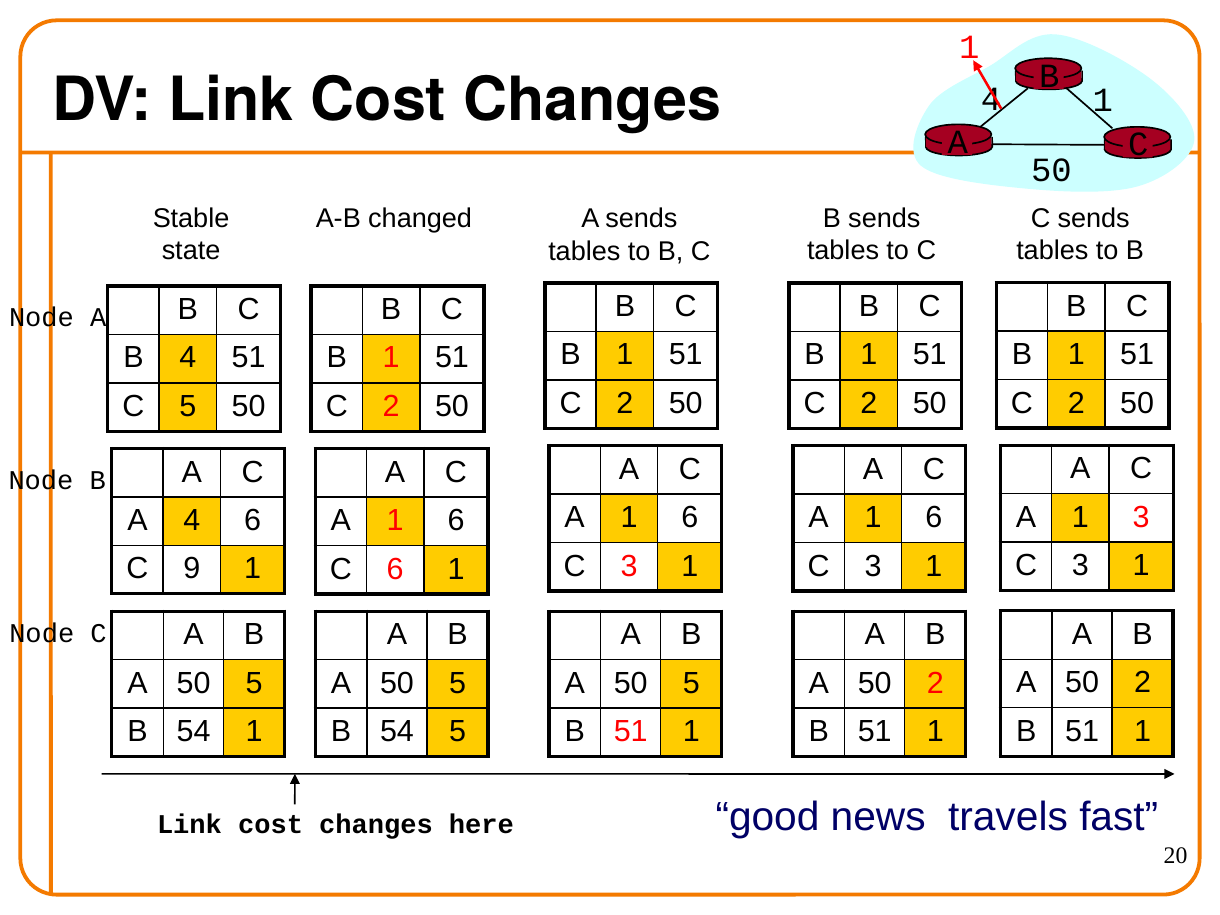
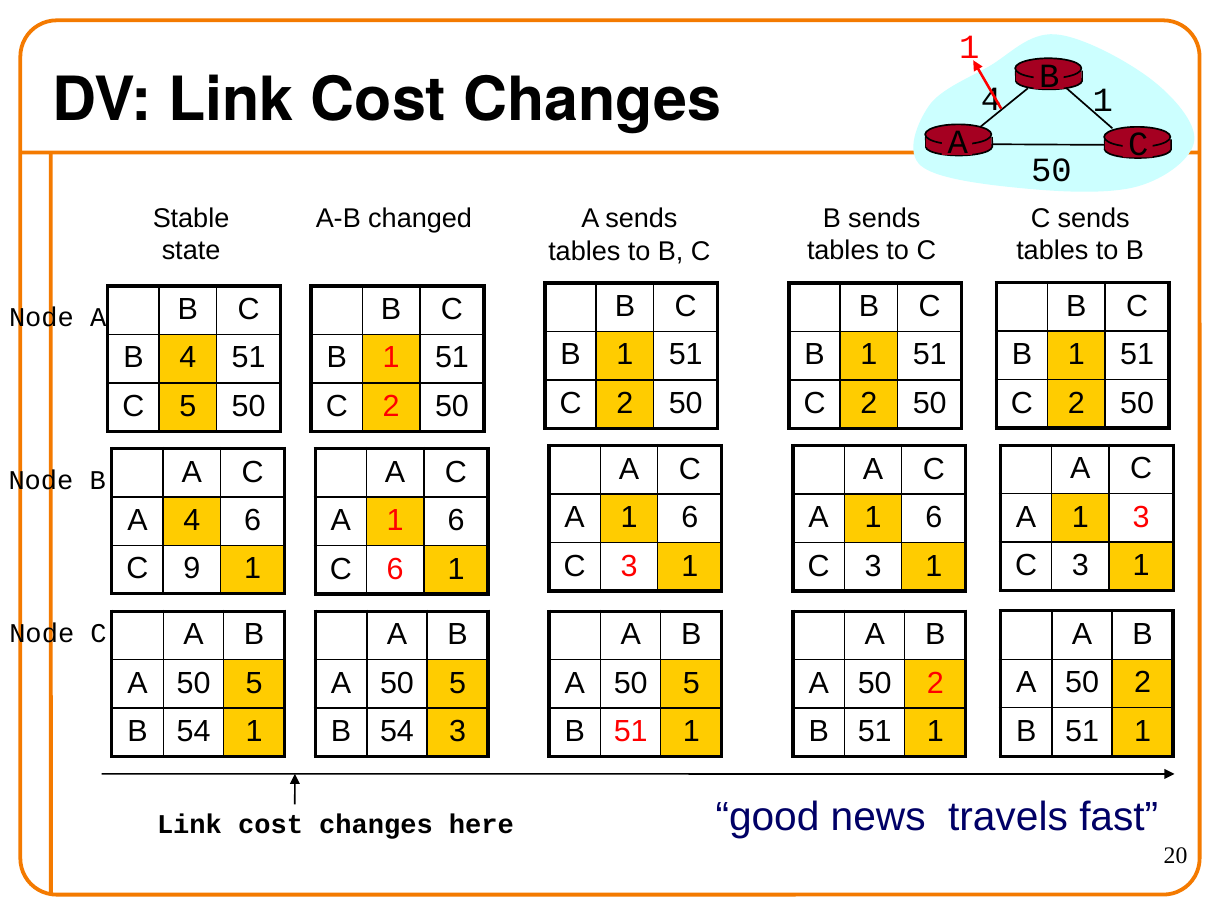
54 5: 5 -> 3 (458, 732)
